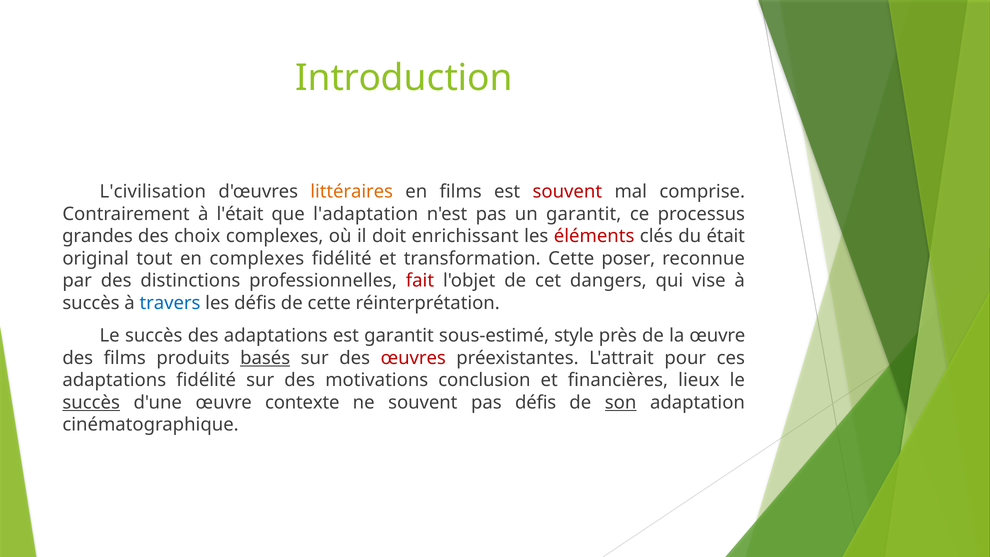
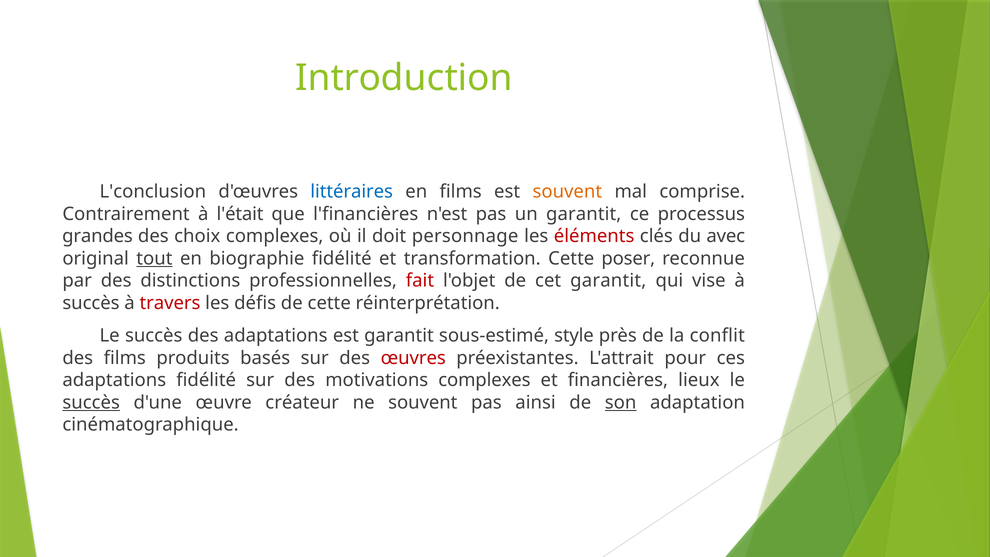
L'civilisation: L'civilisation -> L'conclusion (153, 192)
littéraires colour: orange -> blue (352, 192)
souvent colour: red -> orange (567, 192)
l'adaptation: l'adaptation -> l'financières (366, 214)
enrichissant: enrichissant -> personnage (465, 236)
était: était -> avec (726, 236)
tout underline: none -> present (154, 258)
en complexes: complexes -> biographie (257, 258)
cet dangers: dangers -> garantit (608, 281)
travers colour: blue -> red (170, 303)
la œuvre: œuvre -> conflit (717, 336)
basés underline: present -> none (265, 358)
motivations conclusion: conclusion -> complexes (484, 380)
contexte: contexte -> créateur (302, 402)
pas défis: défis -> ainsi (536, 402)
